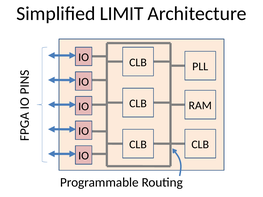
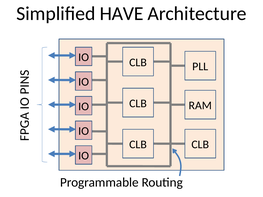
LIMIT: LIMIT -> HAVE (122, 14)
